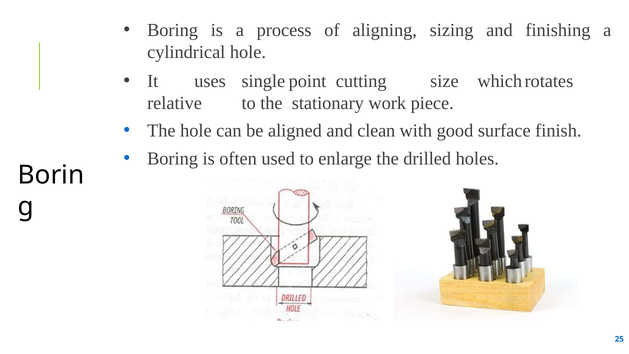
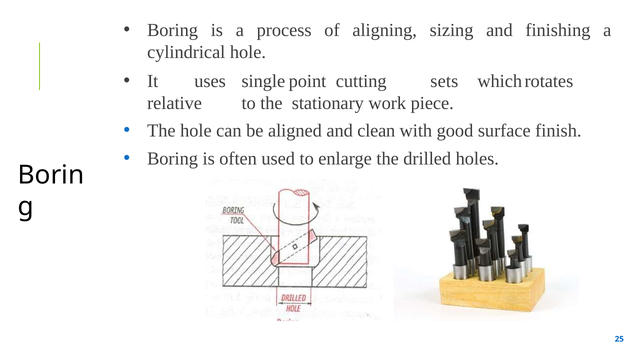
size: size -> sets (444, 81)
